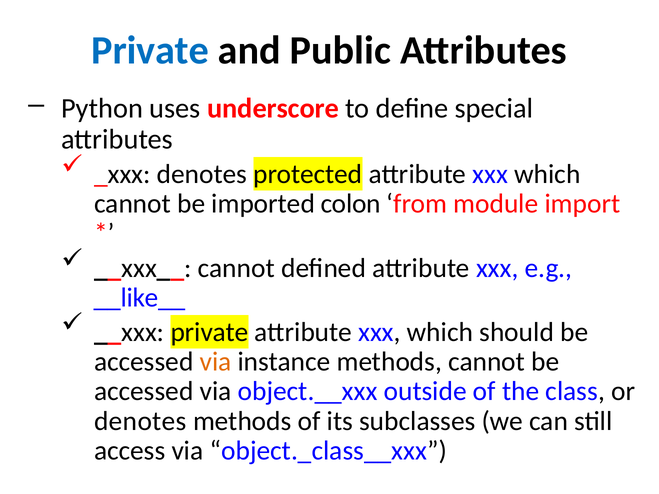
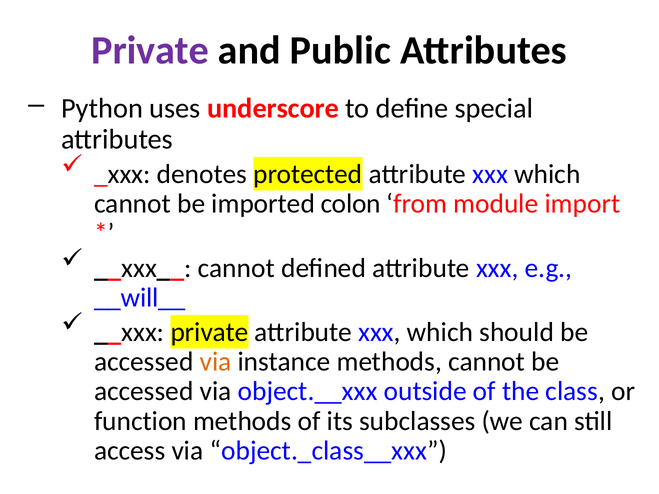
Private colour: blue -> purple (150, 51)
__like__: __like__ -> __will__ (140, 298)
denotes: denotes -> function (140, 421)
